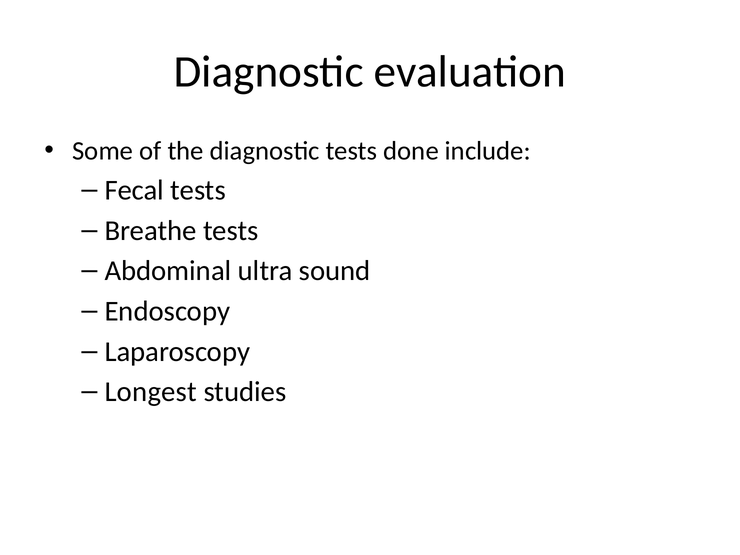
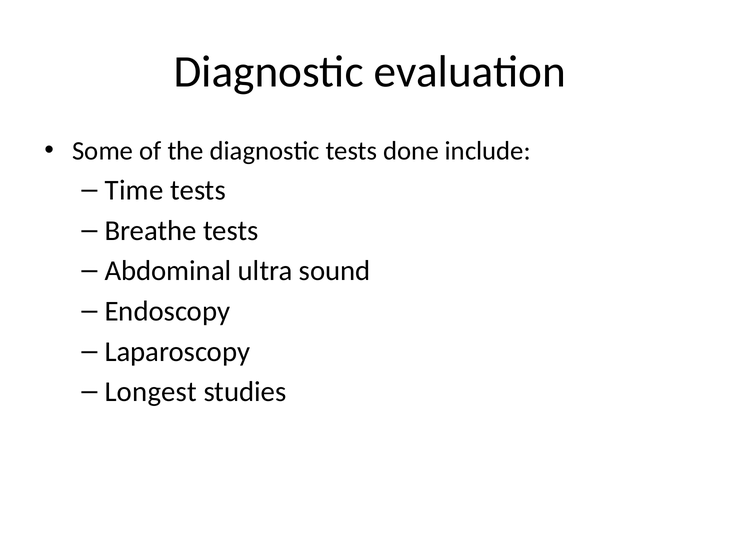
Fecal: Fecal -> Time (134, 190)
